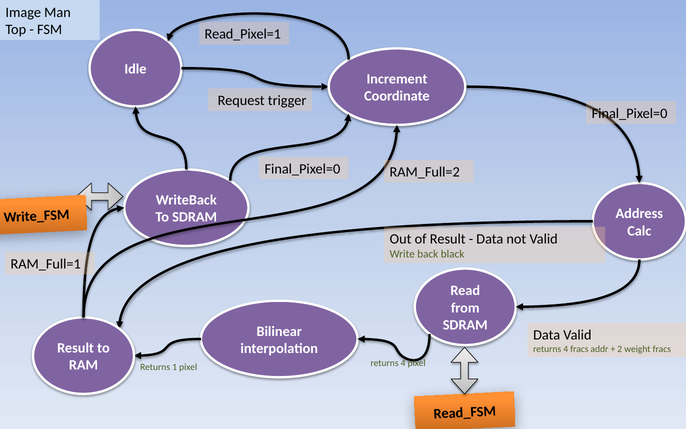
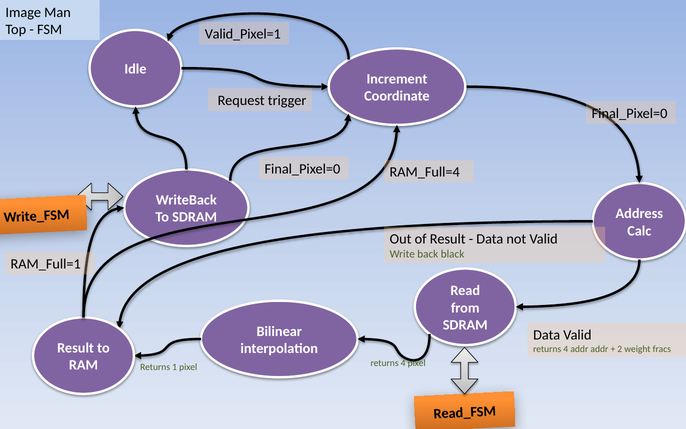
Read_Pixel=1: Read_Pixel=1 -> Valid_Pixel=1 (243, 34)
RAM_Full=2: RAM_Full=2 -> RAM_Full=4 (425, 172)
4 fracs: fracs -> addr (579, 349)
